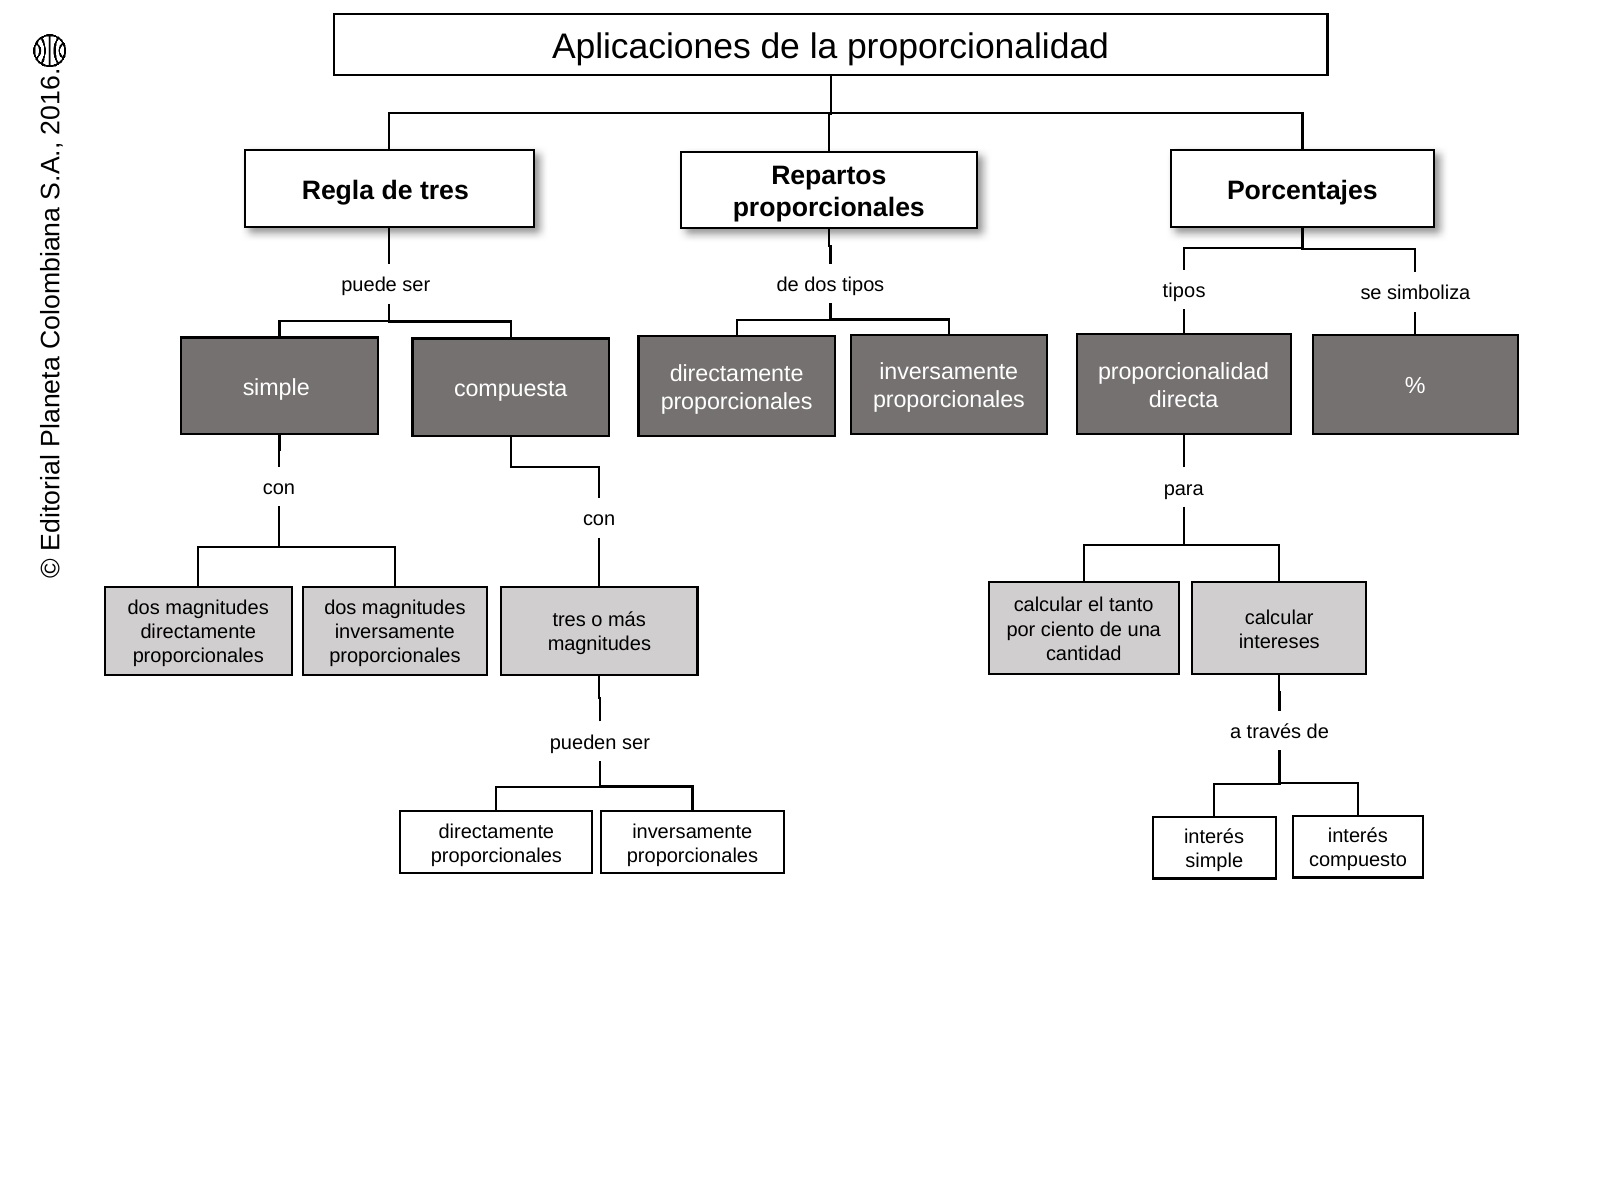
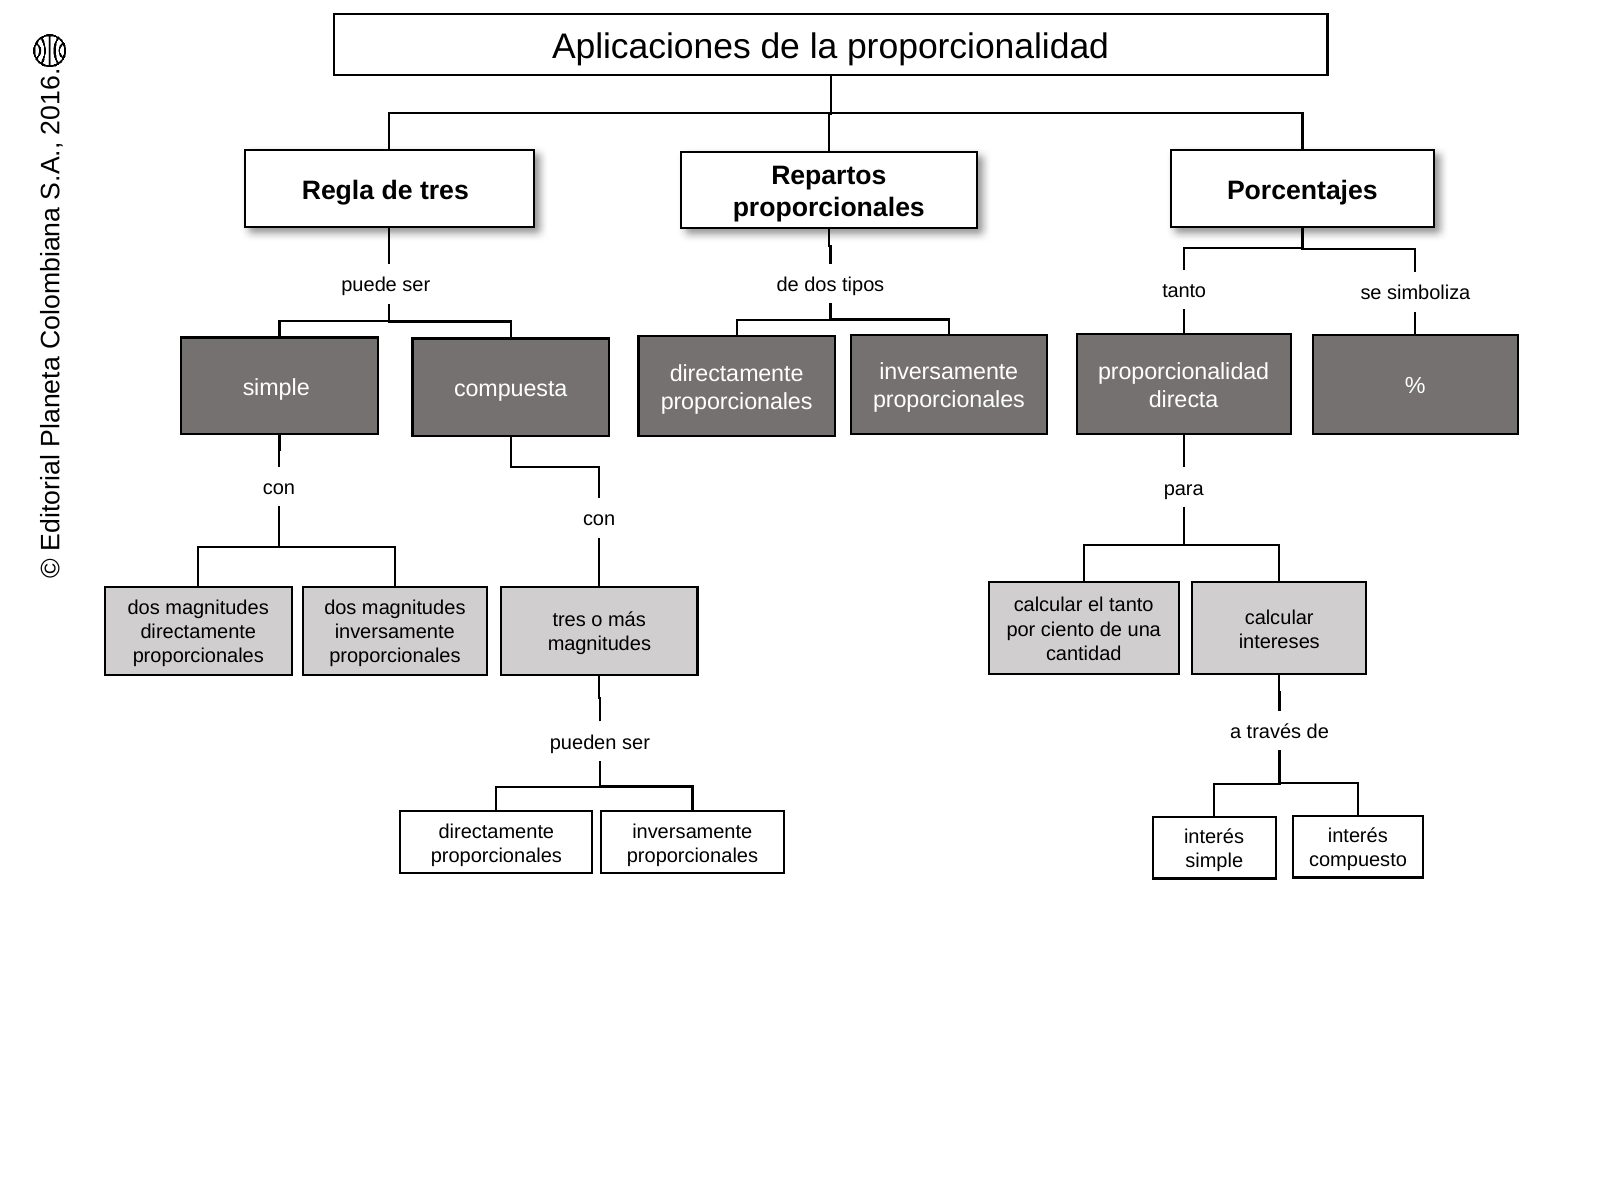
tipos: tipos -> tanto (1184, 291)
